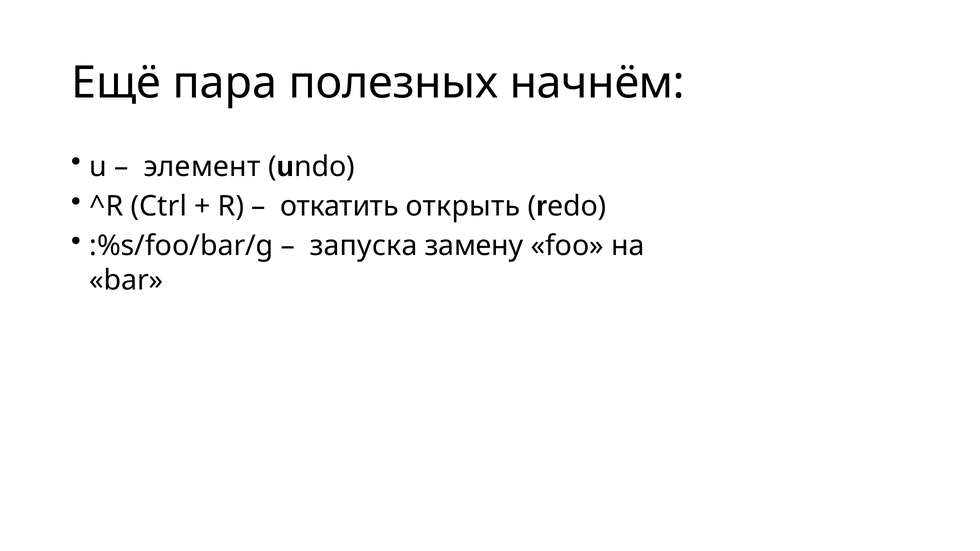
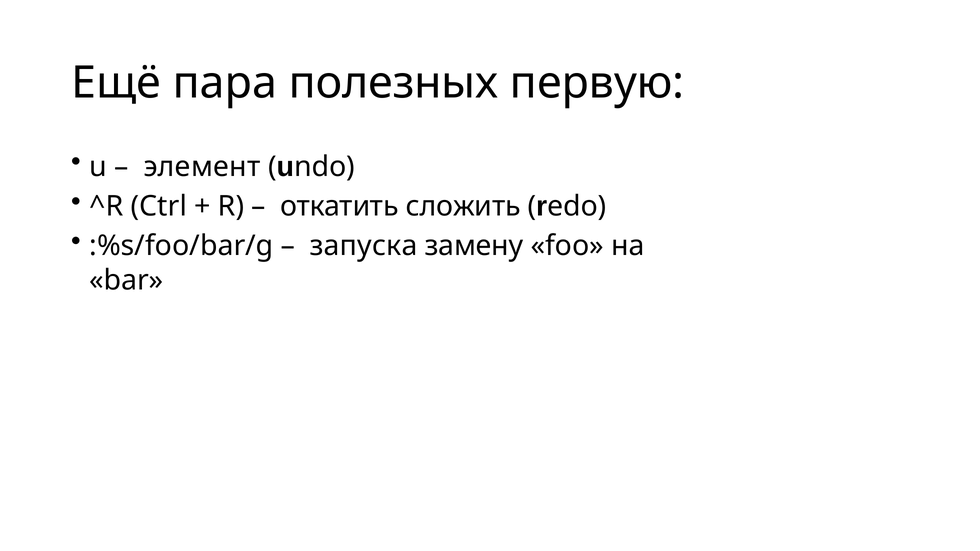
начнём: начнём -> первую (597, 83)
открыть: открыть -> сложить (463, 206)
